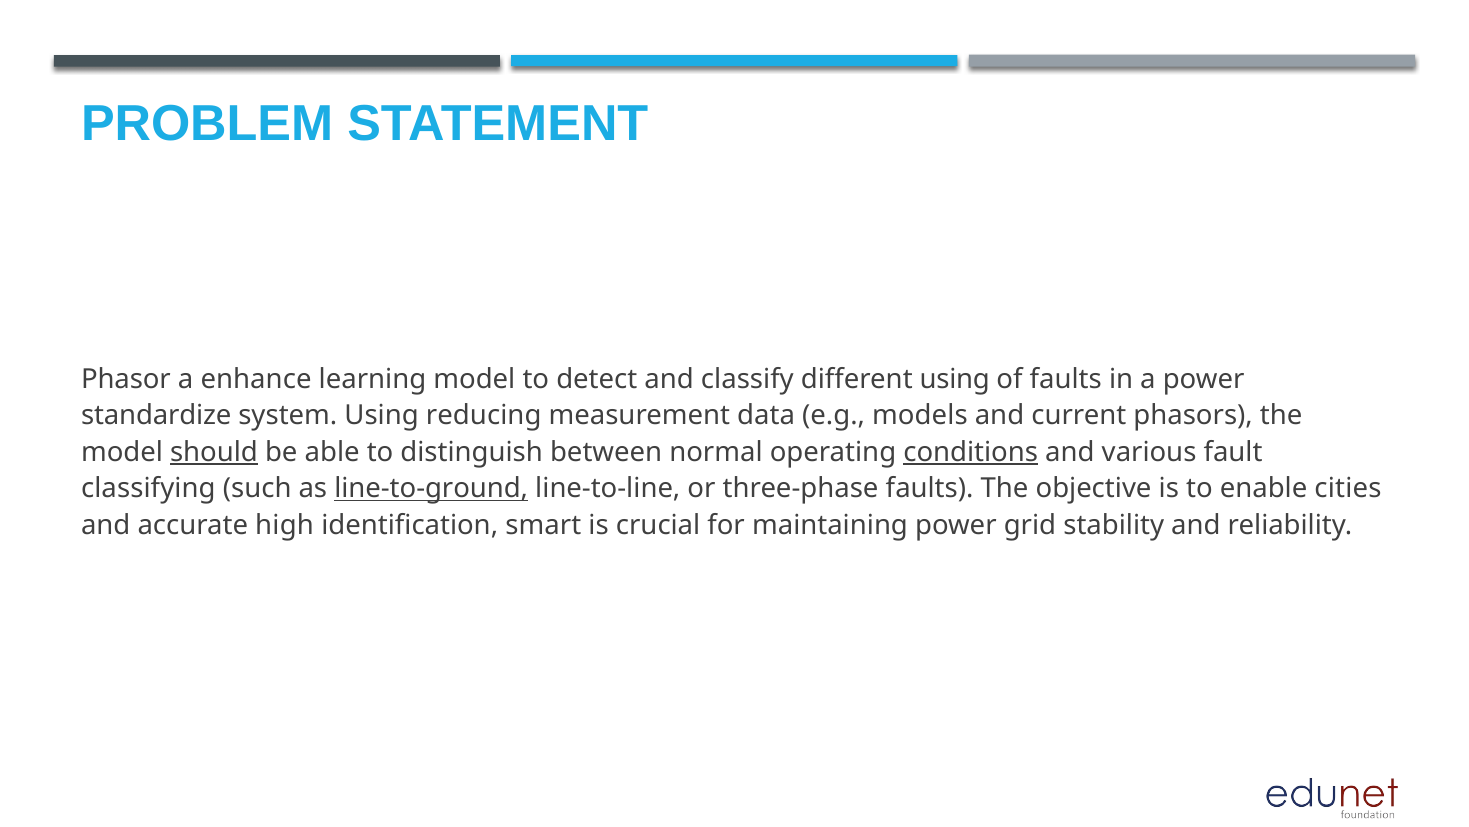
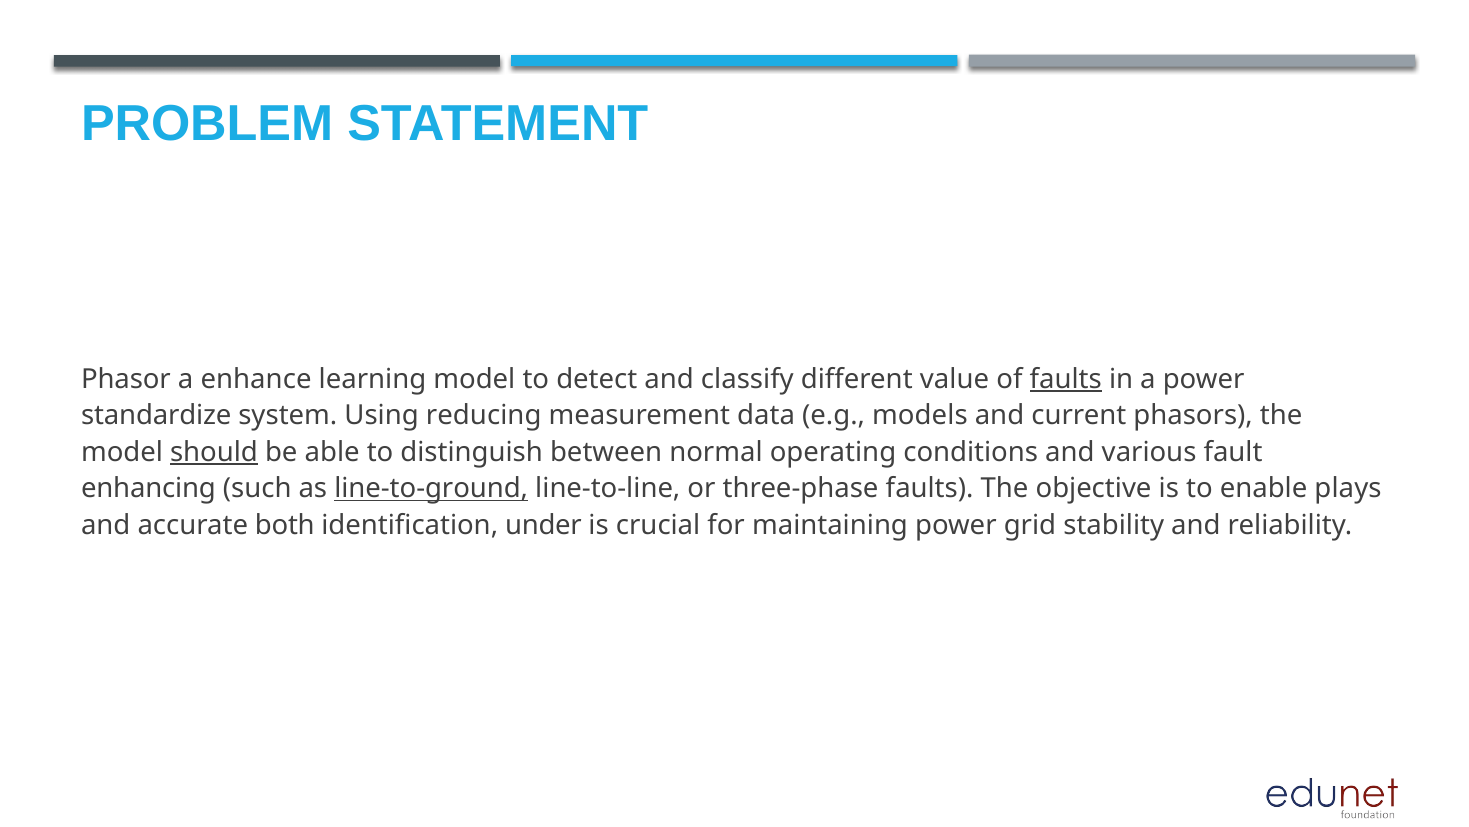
different using: using -> value (955, 379)
faults underline: none -> present (1066, 379)
conditions underline: present -> none (971, 452)
classifying: classifying -> enhancing (148, 488)
cities: cities -> plays (1348, 488)
high: high -> both (285, 524)
smart: smart -> under (543, 524)
